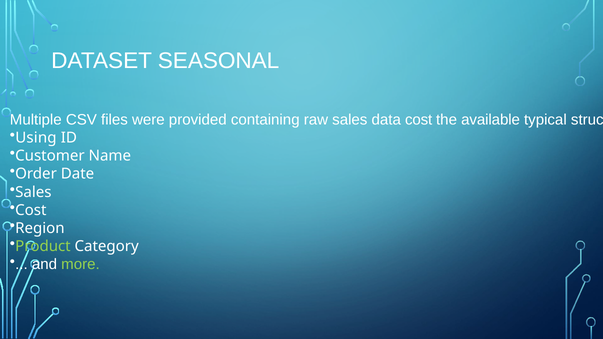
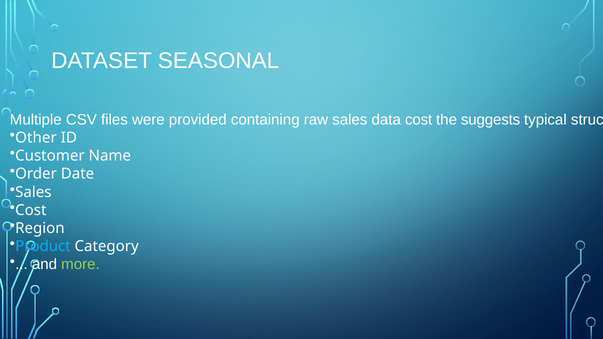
available: available -> suggests (491, 120)
Using: Using -> Other (36, 138)
Product colour: light green -> light blue (43, 246)
